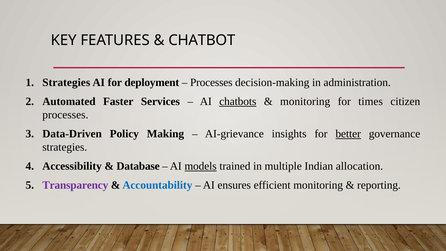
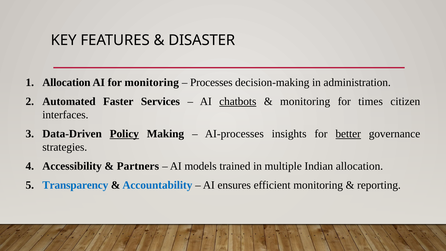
CHATBOT: CHATBOT -> DISASTER (202, 40)
Strategies: Strategies -> Allocation (66, 82)
for deployment: deployment -> monitoring (152, 82)
processes: processes -> interfaces (65, 115)
Policy underline: none -> present (124, 134)
AI-grievance: AI-grievance -> AI-processes (234, 134)
Database: Database -> Partners (138, 166)
models underline: present -> none (201, 166)
Transparency colour: purple -> blue (75, 185)
